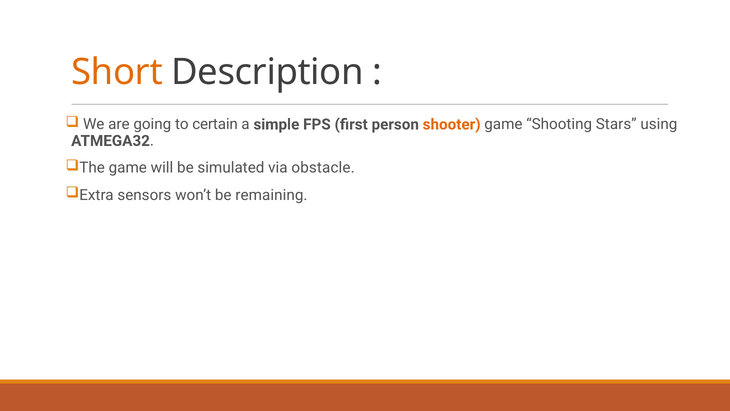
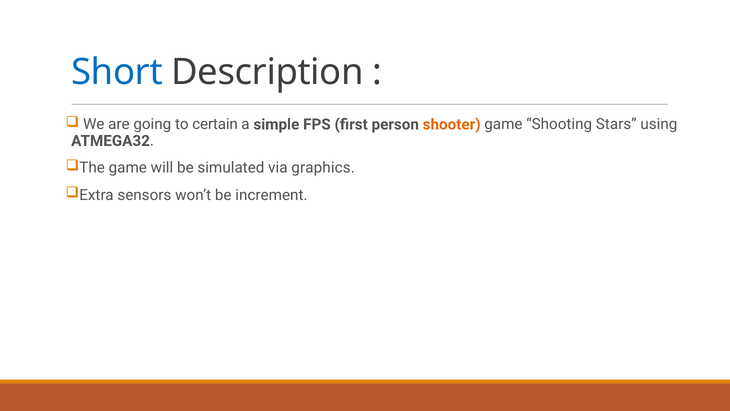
Short colour: orange -> blue (117, 72)
obstacle: obstacle -> graphics (323, 168)
remaining: remaining -> increment (271, 195)
